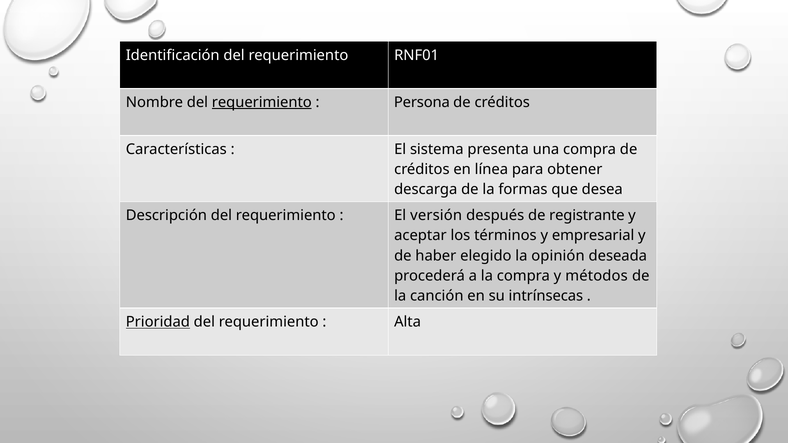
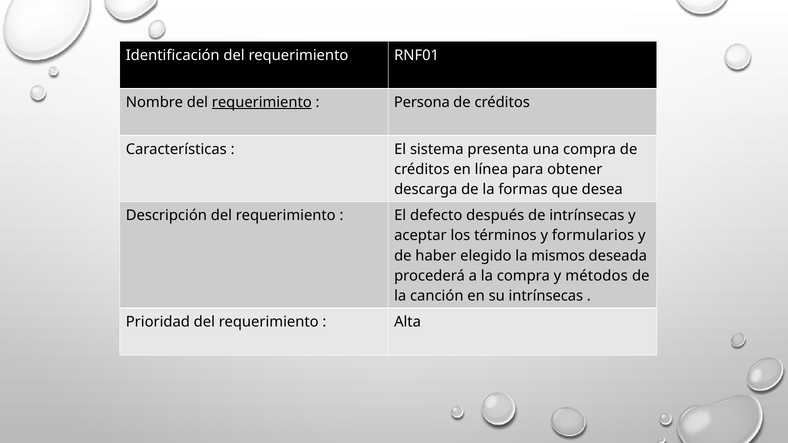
versión: versión -> defecto (436, 216)
de registrante: registrante -> intrínsecas (587, 216)
empresarial: empresarial -> formularios (593, 236)
opinión: opinión -> mismos (558, 256)
Prioridad underline: present -> none (158, 322)
